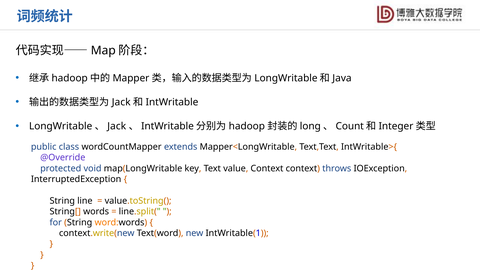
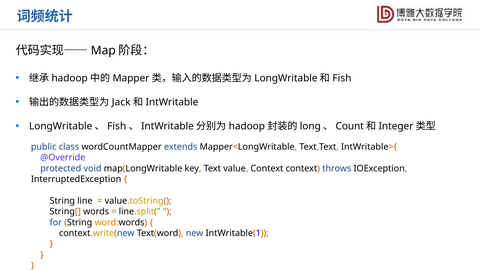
Java: Java -> Fish (342, 78)
Jack: Jack -> Fish (117, 126)
